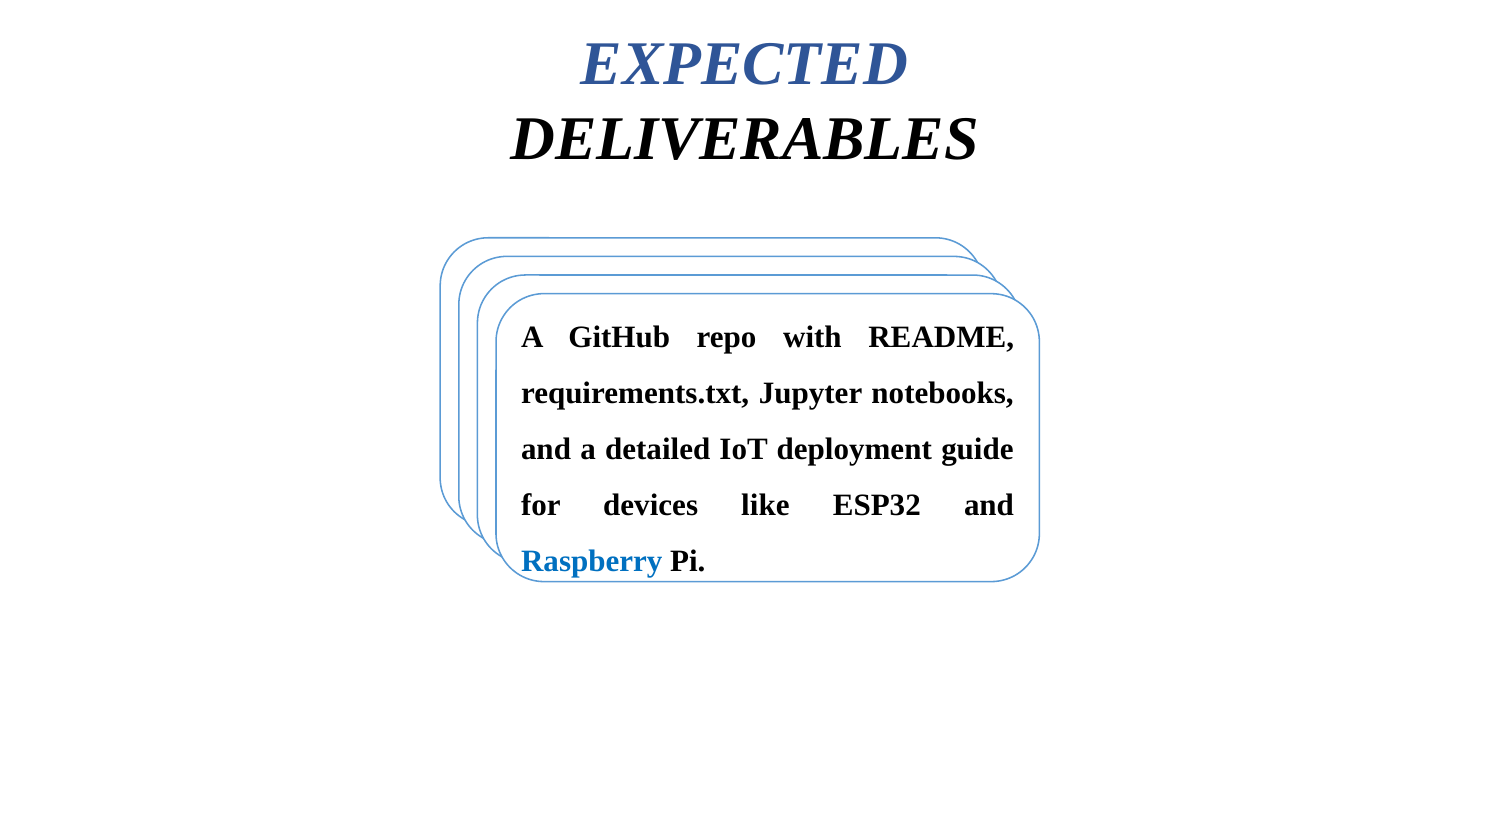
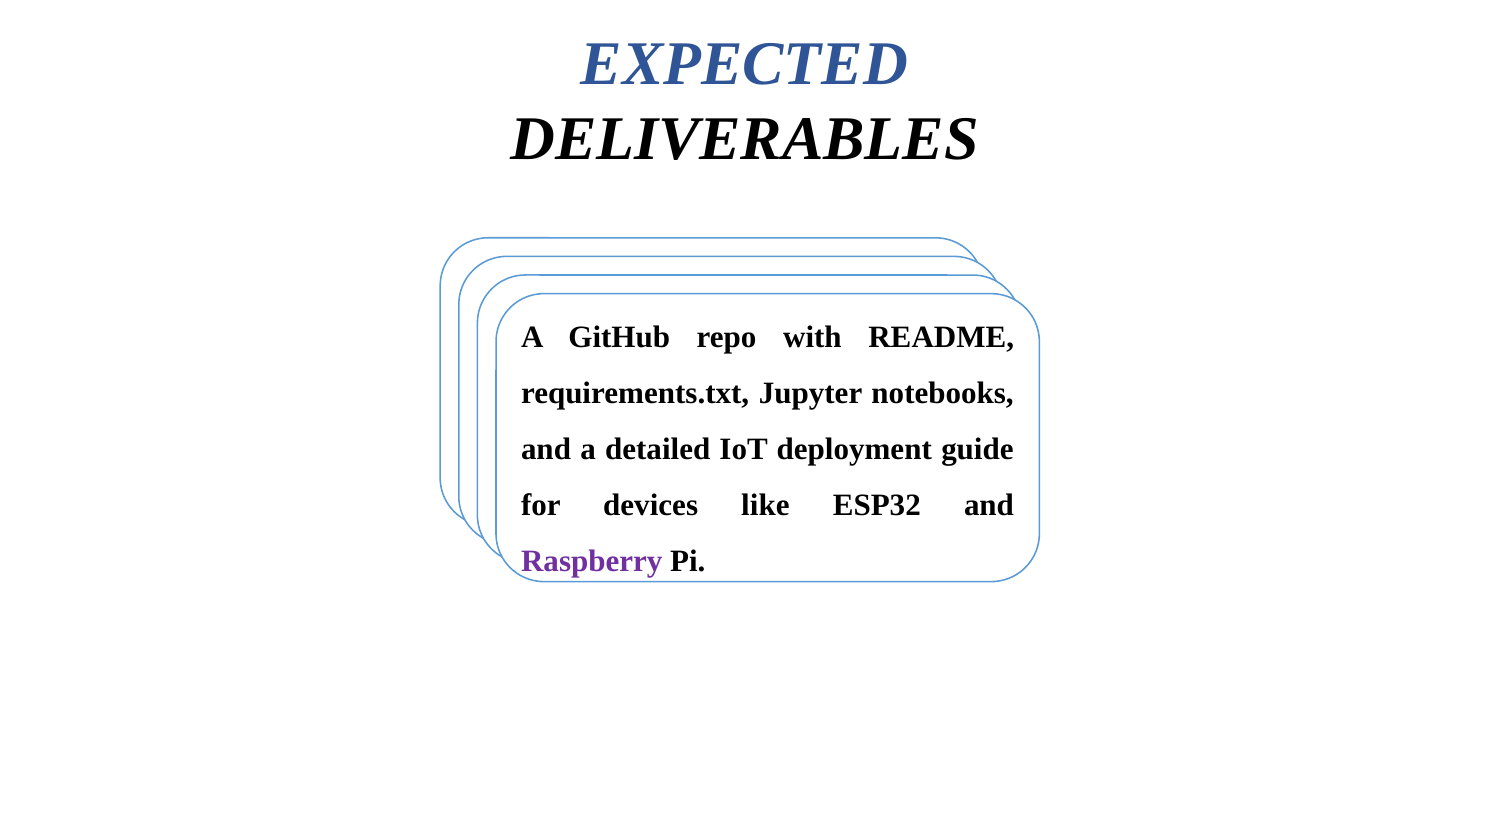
Raspberry colour: blue -> purple (592, 561)
